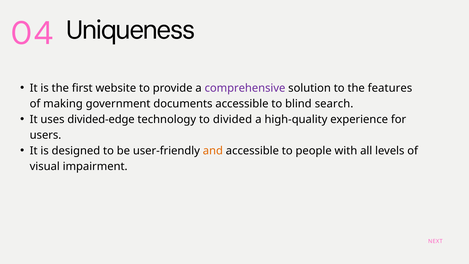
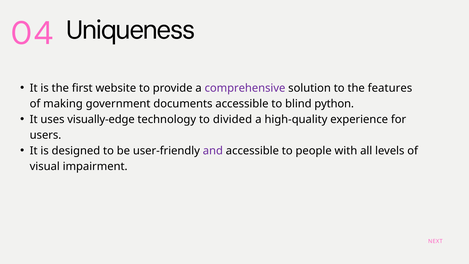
search: search -> python (334, 104)
divided-edge: divided-edge -> visually-edge (101, 119)
and colour: orange -> purple (213, 151)
